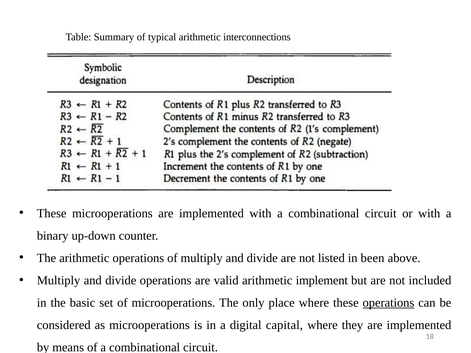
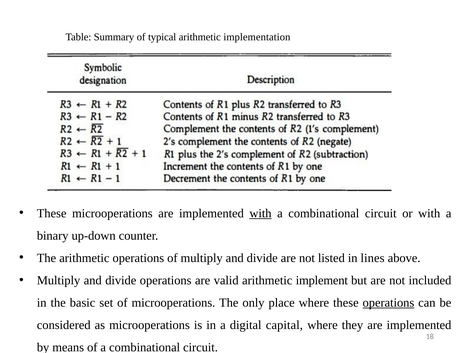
interconnections: interconnections -> implementation (257, 37)
with underline: none -> present (261, 213)
been: been -> lines (373, 258)
